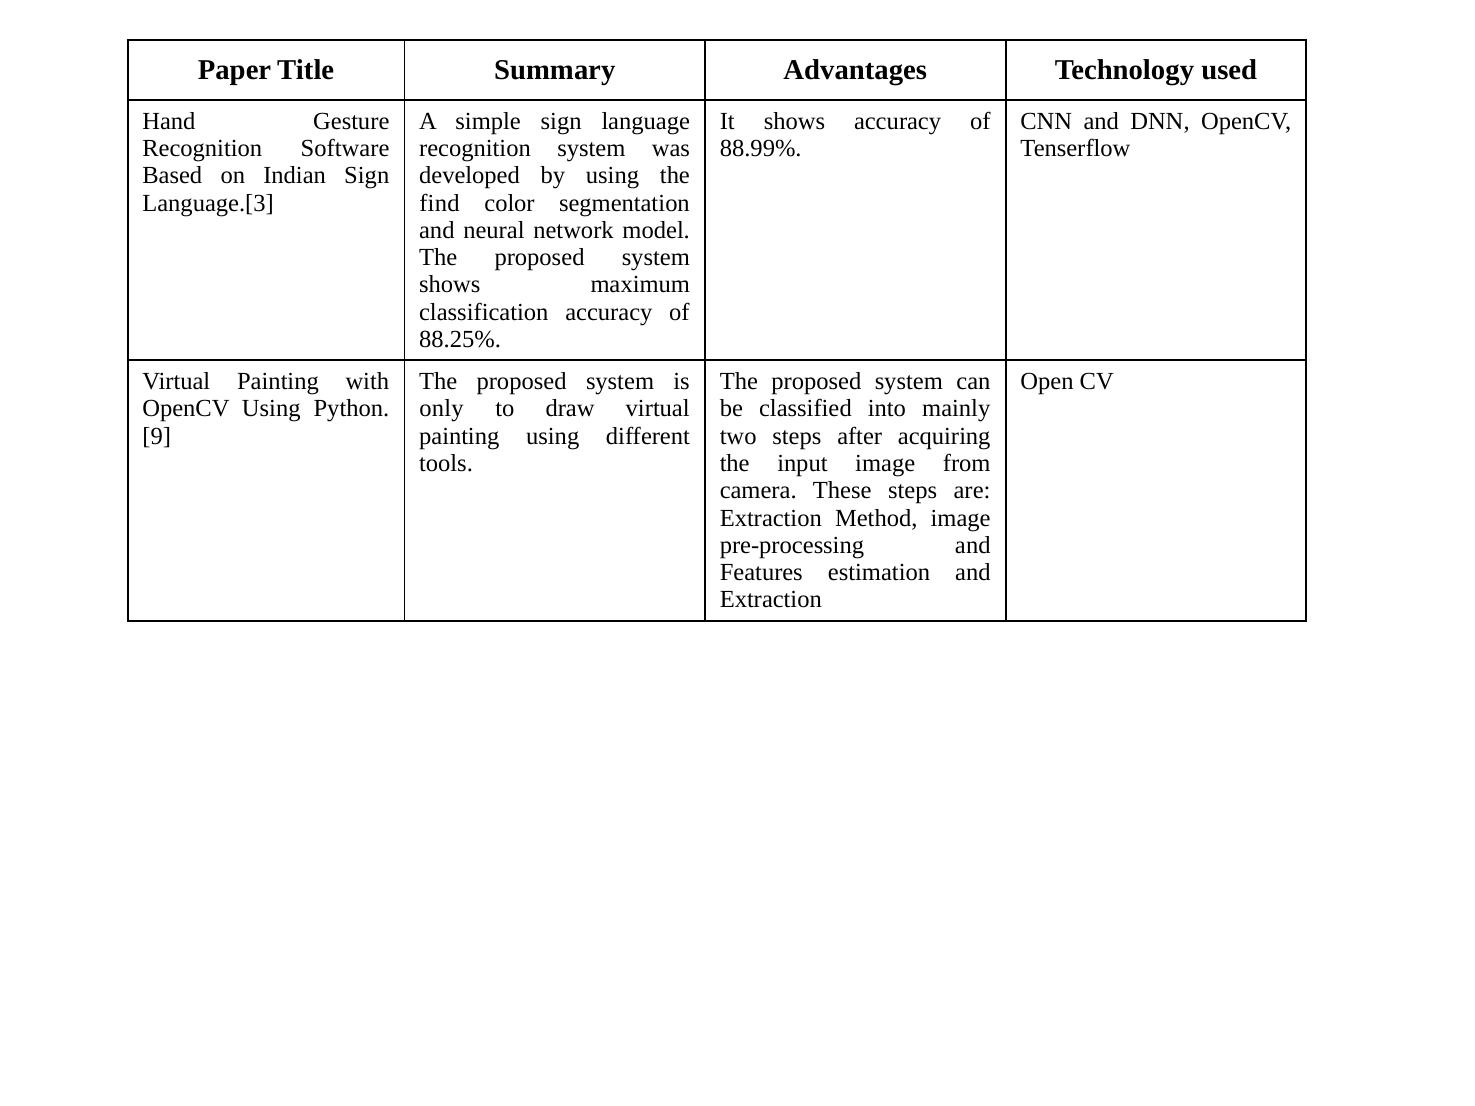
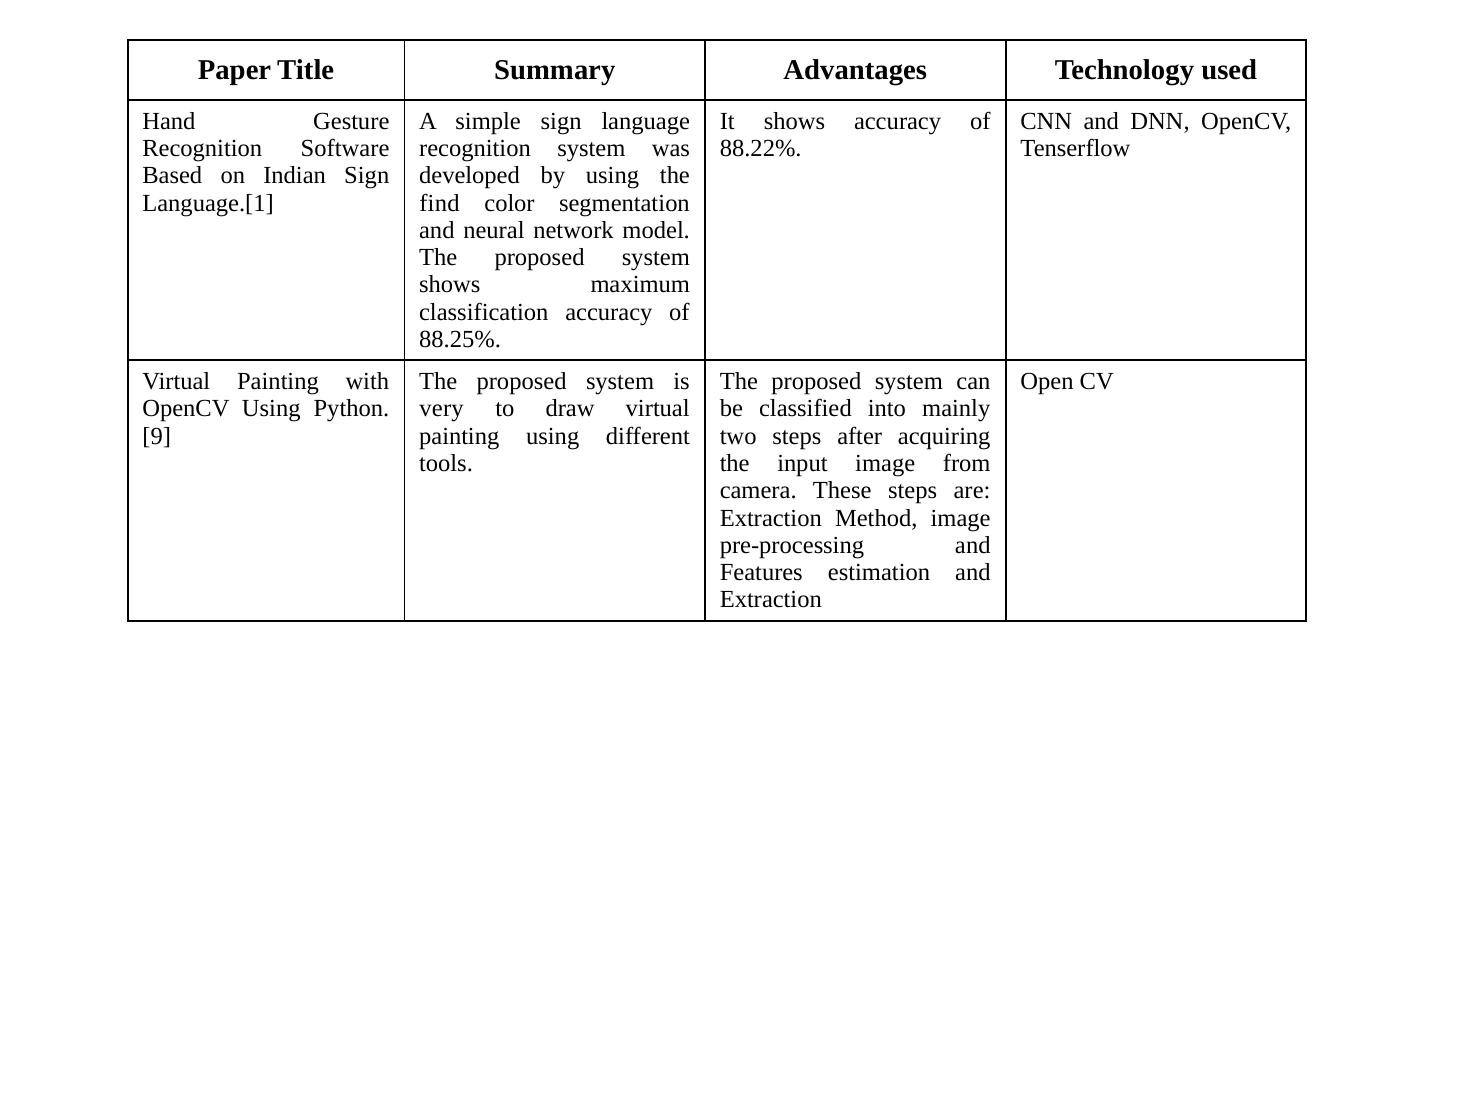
88.99%: 88.99% -> 88.22% (761, 148)
Language.[3: Language.[3 -> Language.[1 (208, 203)
only: only -> very (442, 409)
